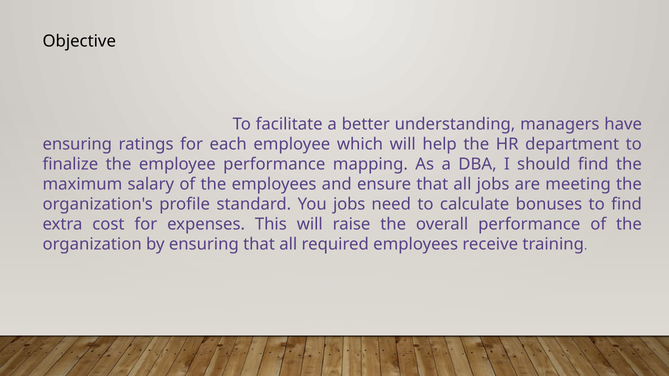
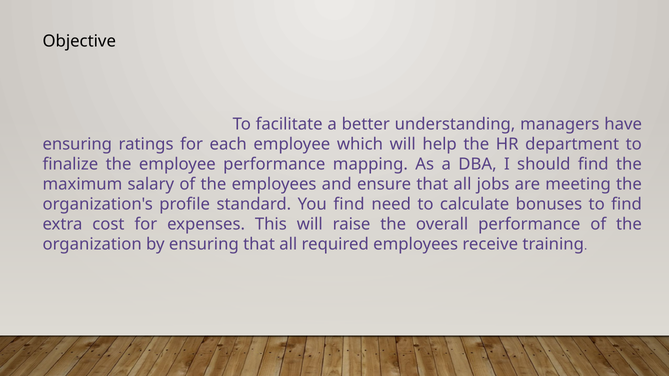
You jobs: jobs -> find (349, 205)
